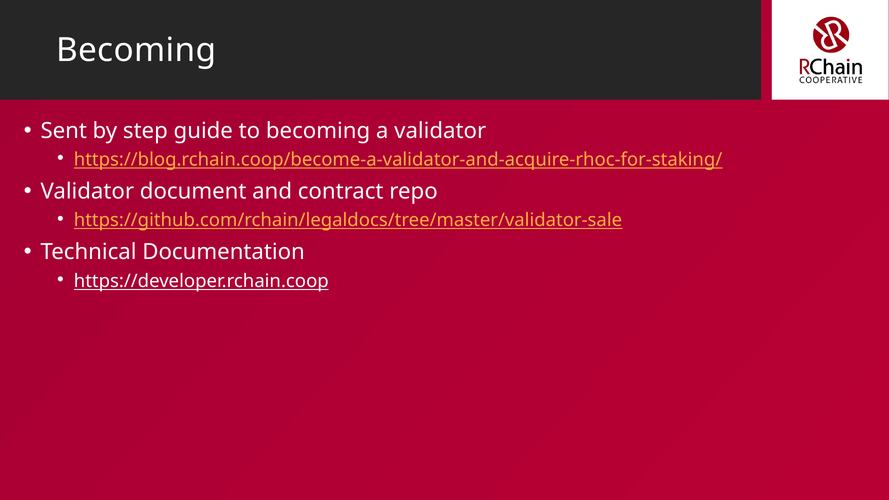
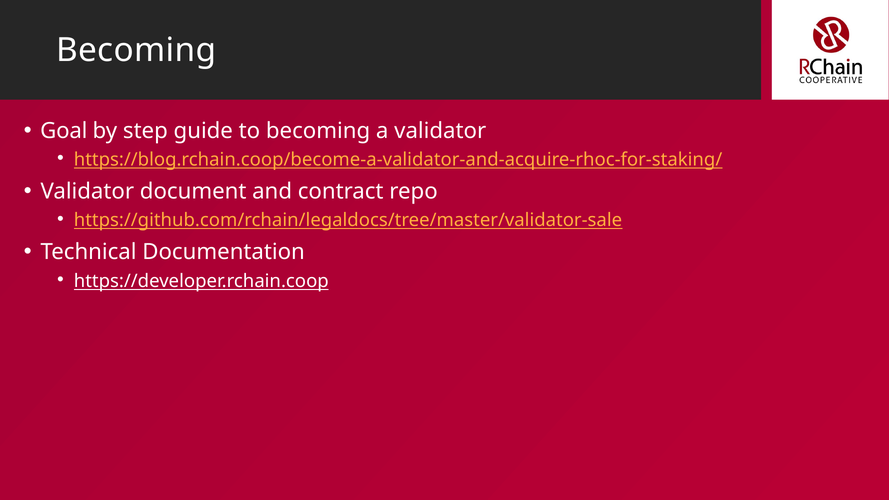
Sent: Sent -> Goal (64, 131)
